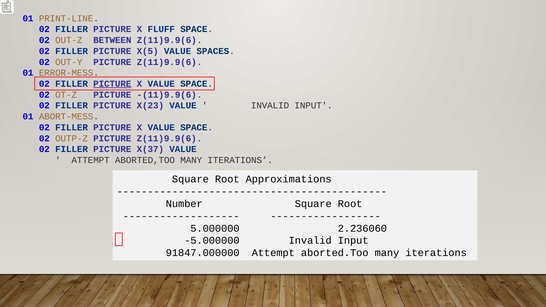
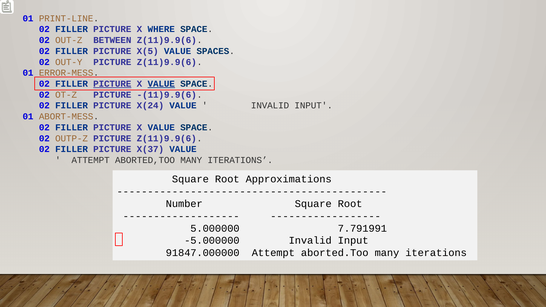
FLUFF: FLUFF -> WHERE (161, 29)
VALUE underline: none -> present (161, 84)
X(23: X(23 -> X(24 (150, 106)
2.236060: 2.236060 -> 7.791991 (362, 228)
